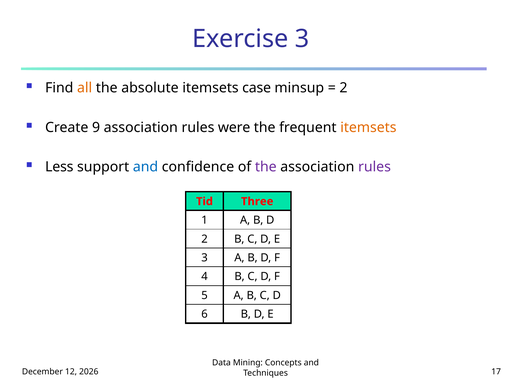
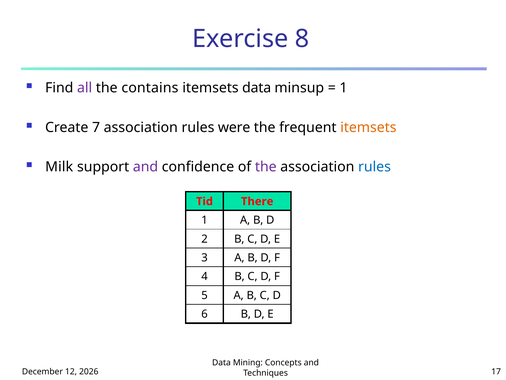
Exercise 3: 3 -> 8 (302, 39)
all colour: orange -> purple (85, 88)
absolute: absolute -> contains (150, 88)
itemsets case: case -> data (257, 88)
2: 2 -> 1 (344, 88)
9: 9 -> 7 (96, 127)
Less: Less -> Milk (59, 167)
and colour: blue -> purple (146, 167)
rules colour: purple -> blue (375, 167)
Three: Three -> There (257, 201)
